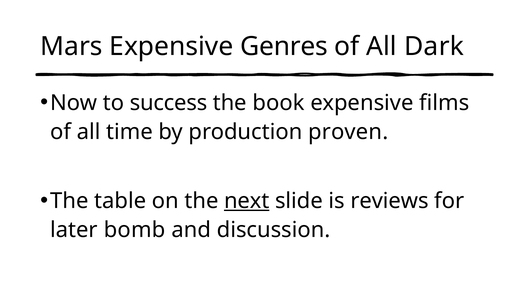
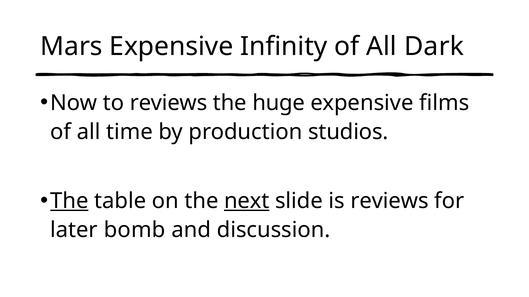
Genres: Genres -> Infinity (284, 46)
to success: success -> reviews (169, 103)
book: book -> huge (279, 103)
proven: proven -> studios (348, 132)
The underline: none -> present (69, 201)
